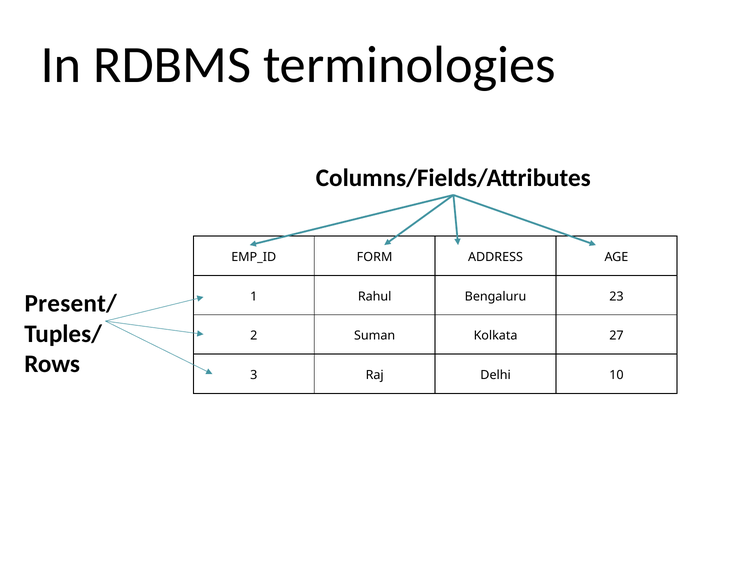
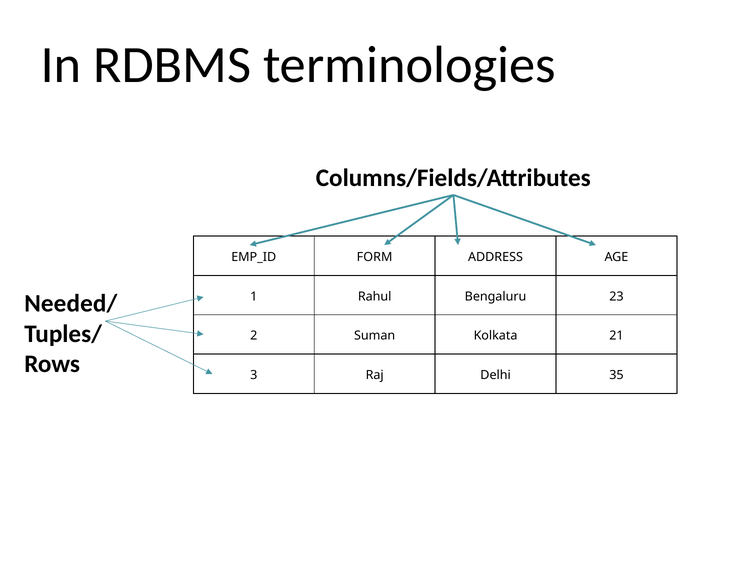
Present/: Present/ -> Needed/ (71, 303)
27: 27 -> 21 (616, 336)
10: 10 -> 35 (616, 375)
